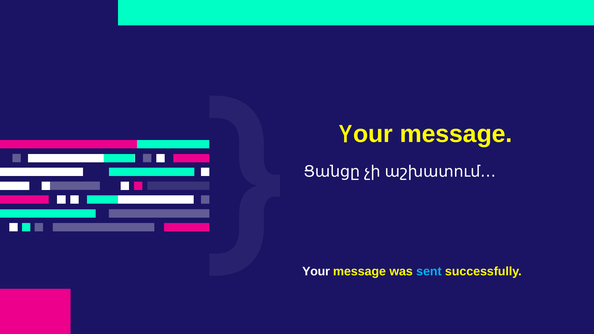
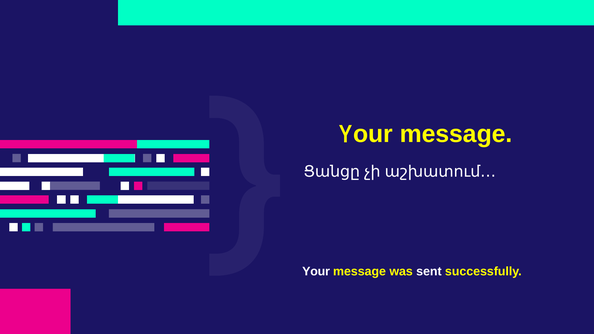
sent colour: light blue -> white (429, 271)
